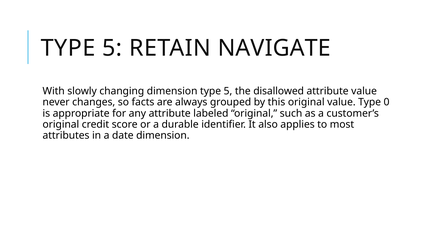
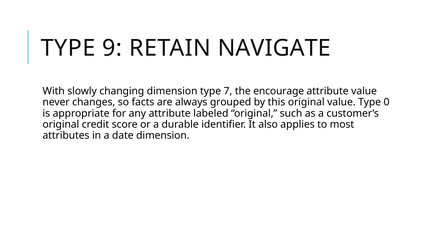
5: 5 -> 9 (112, 48)
dimension type 5: 5 -> 7 (228, 91)
disallowed: disallowed -> encourage (279, 91)
